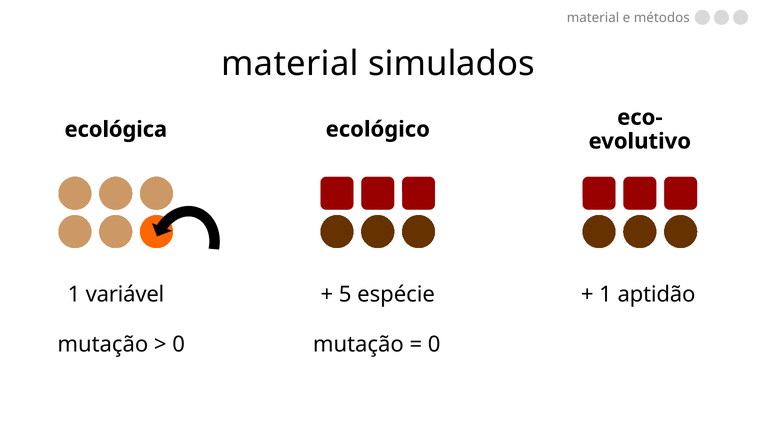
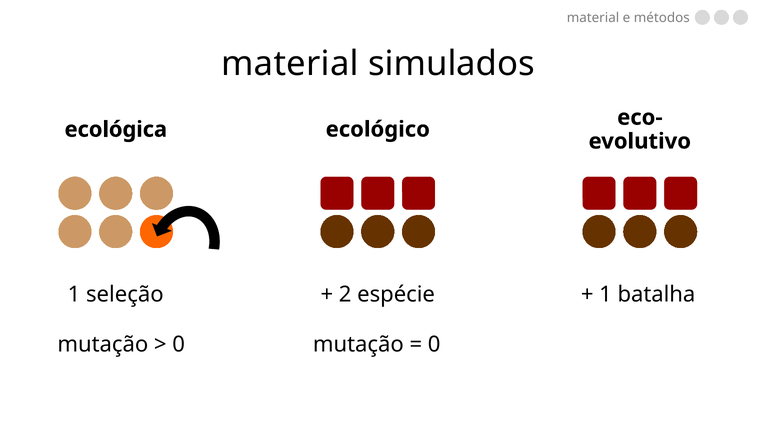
variável: variável -> seleção (125, 294)
5: 5 -> 2 (345, 294)
aptidão: aptidão -> batalha (656, 294)
